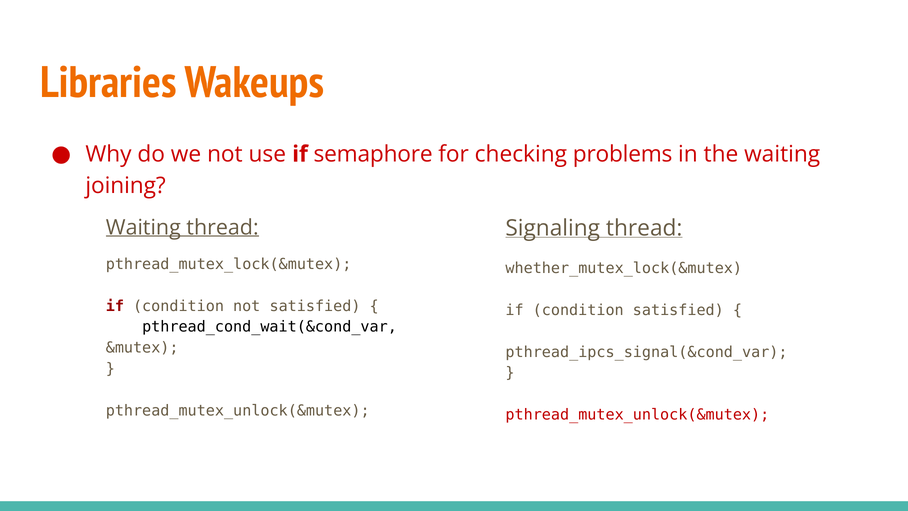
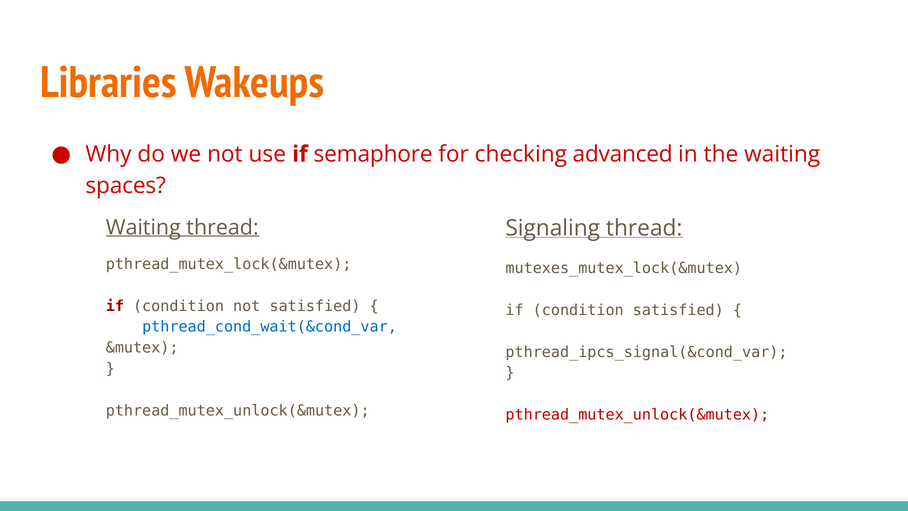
problems: problems -> advanced (623, 154)
joining: joining -> spaces (126, 185)
whether_mutex_lock(&mutex: whether_mutex_lock(&mutex -> mutexes_mutex_lock(&mutex (624, 268)
pthread_cond_wait(&cond_var colour: black -> blue (270, 327)
